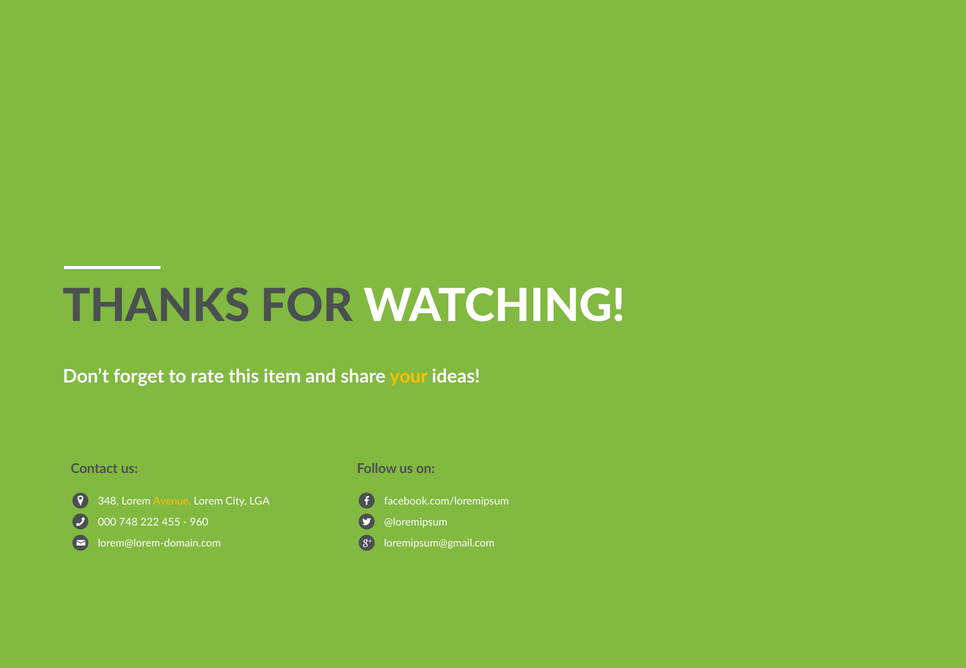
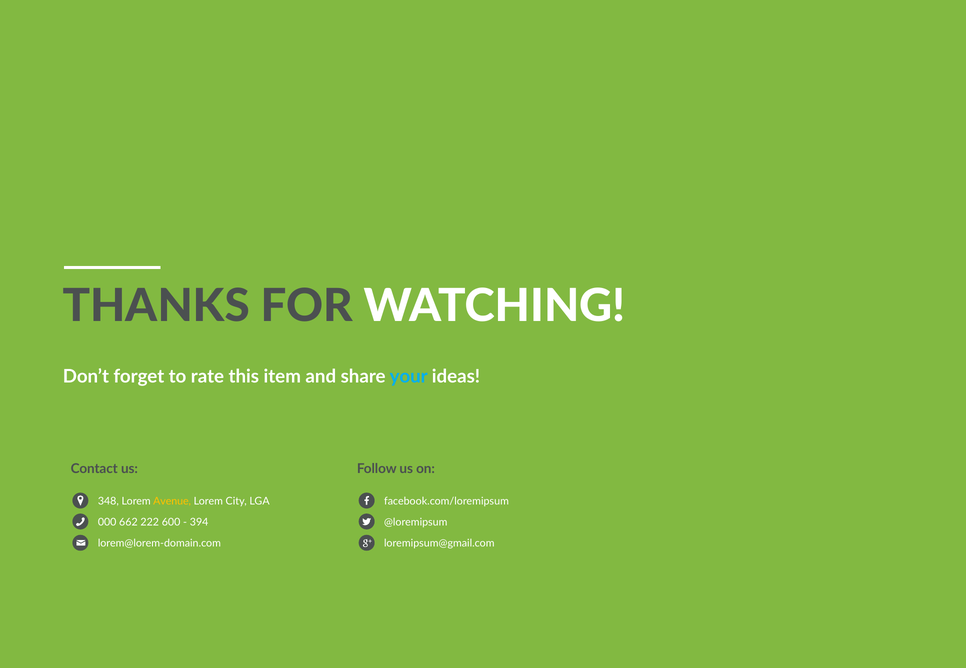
your colour: yellow -> light blue (409, 377)
748: 748 -> 662 (128, 523)
455: 455 -> 600 (171, 523)
960: 960 -> 394 (199, 523)
